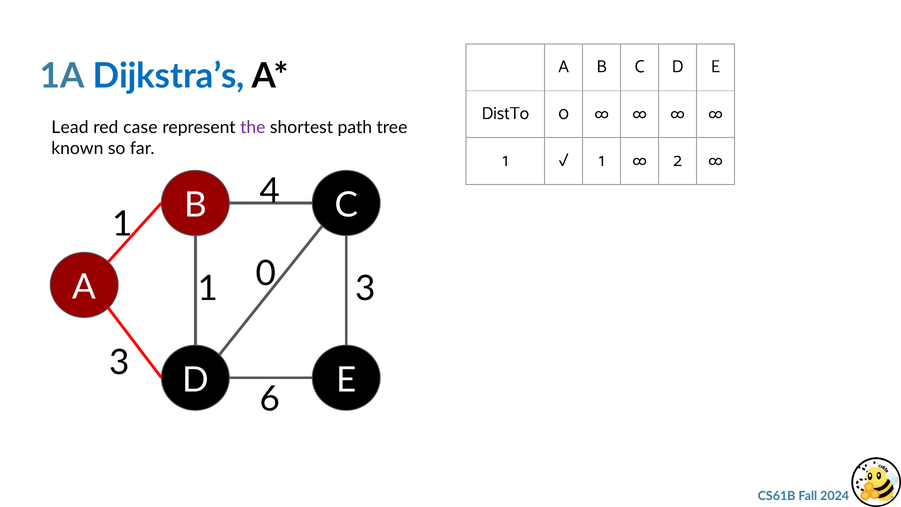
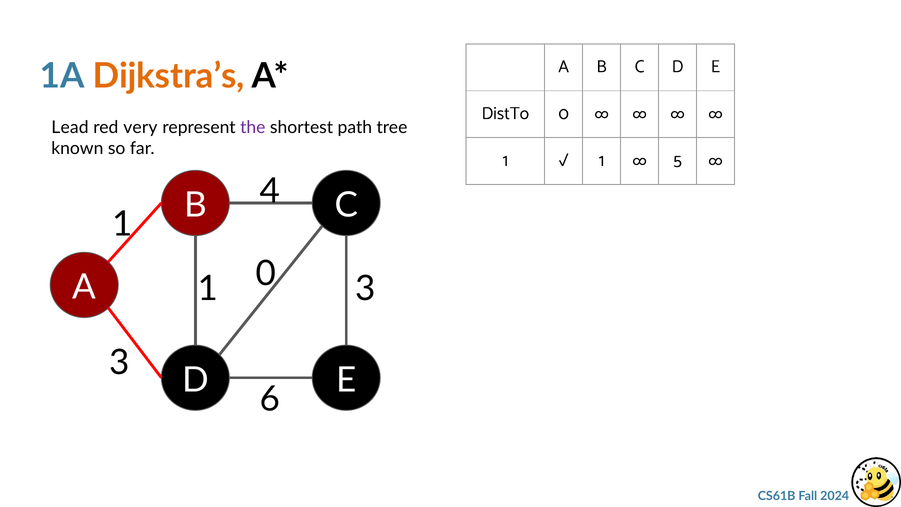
Dijkstra’s colour: blue -> orange (169, 76)
case: case -> very (140, 128)
2: 2 -> 5 (678, 160)
